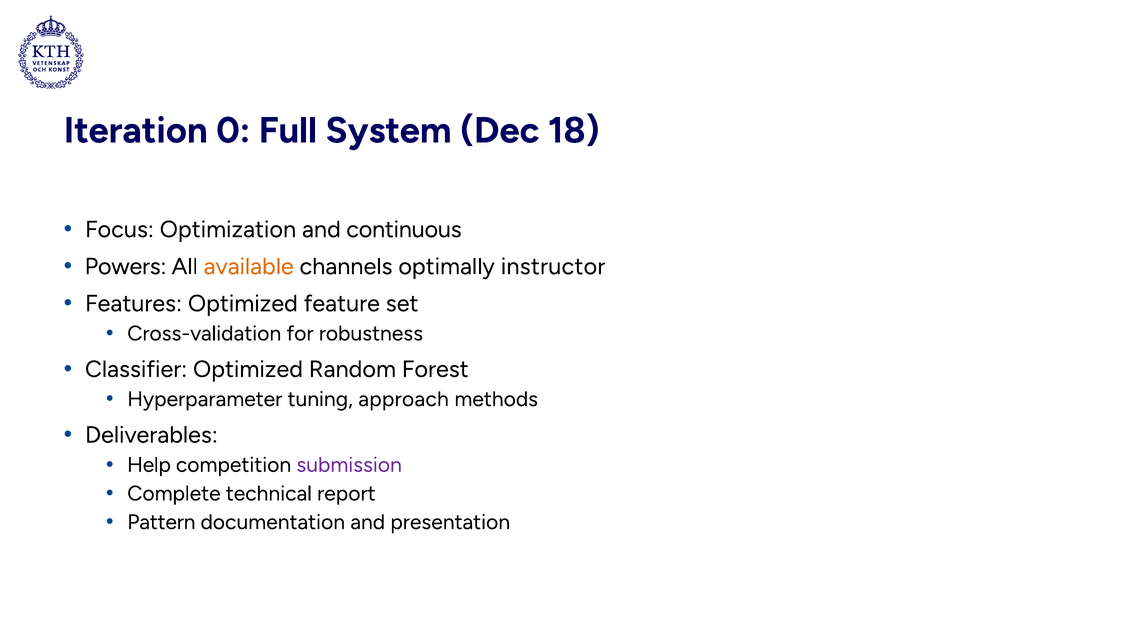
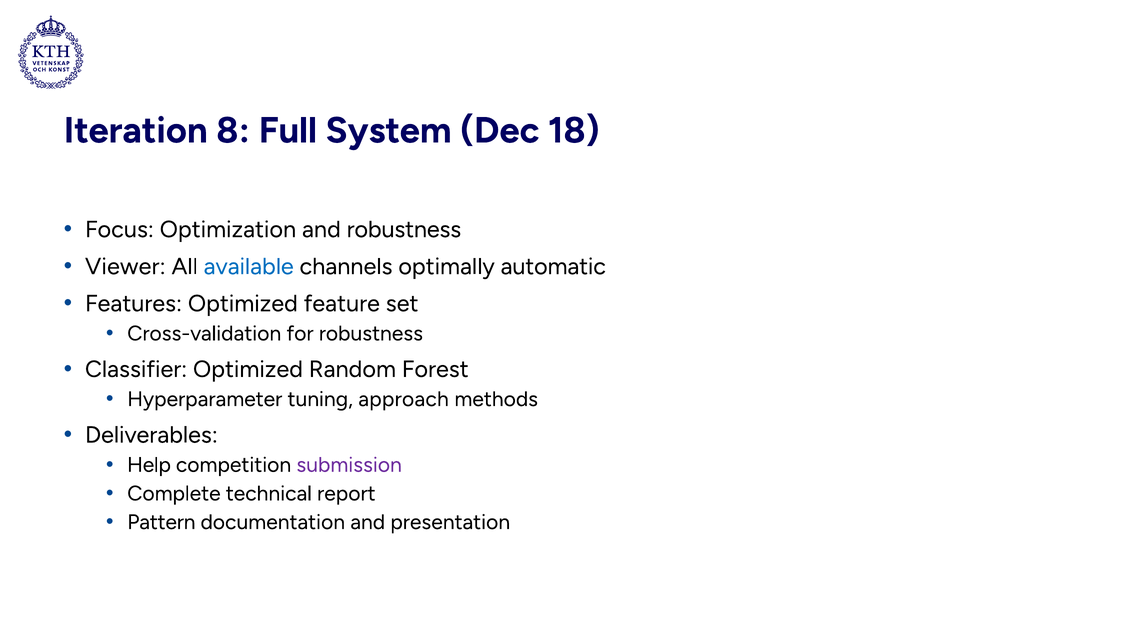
0: 0 -> 8 (233, 131)
and continuous: continuous -> robustness (404, 230)
Powers: Powers -> Viewer (125, 267)
available colour: orange -> blue (249, 267)
instructor: instructor -> automatic (553, 267)
